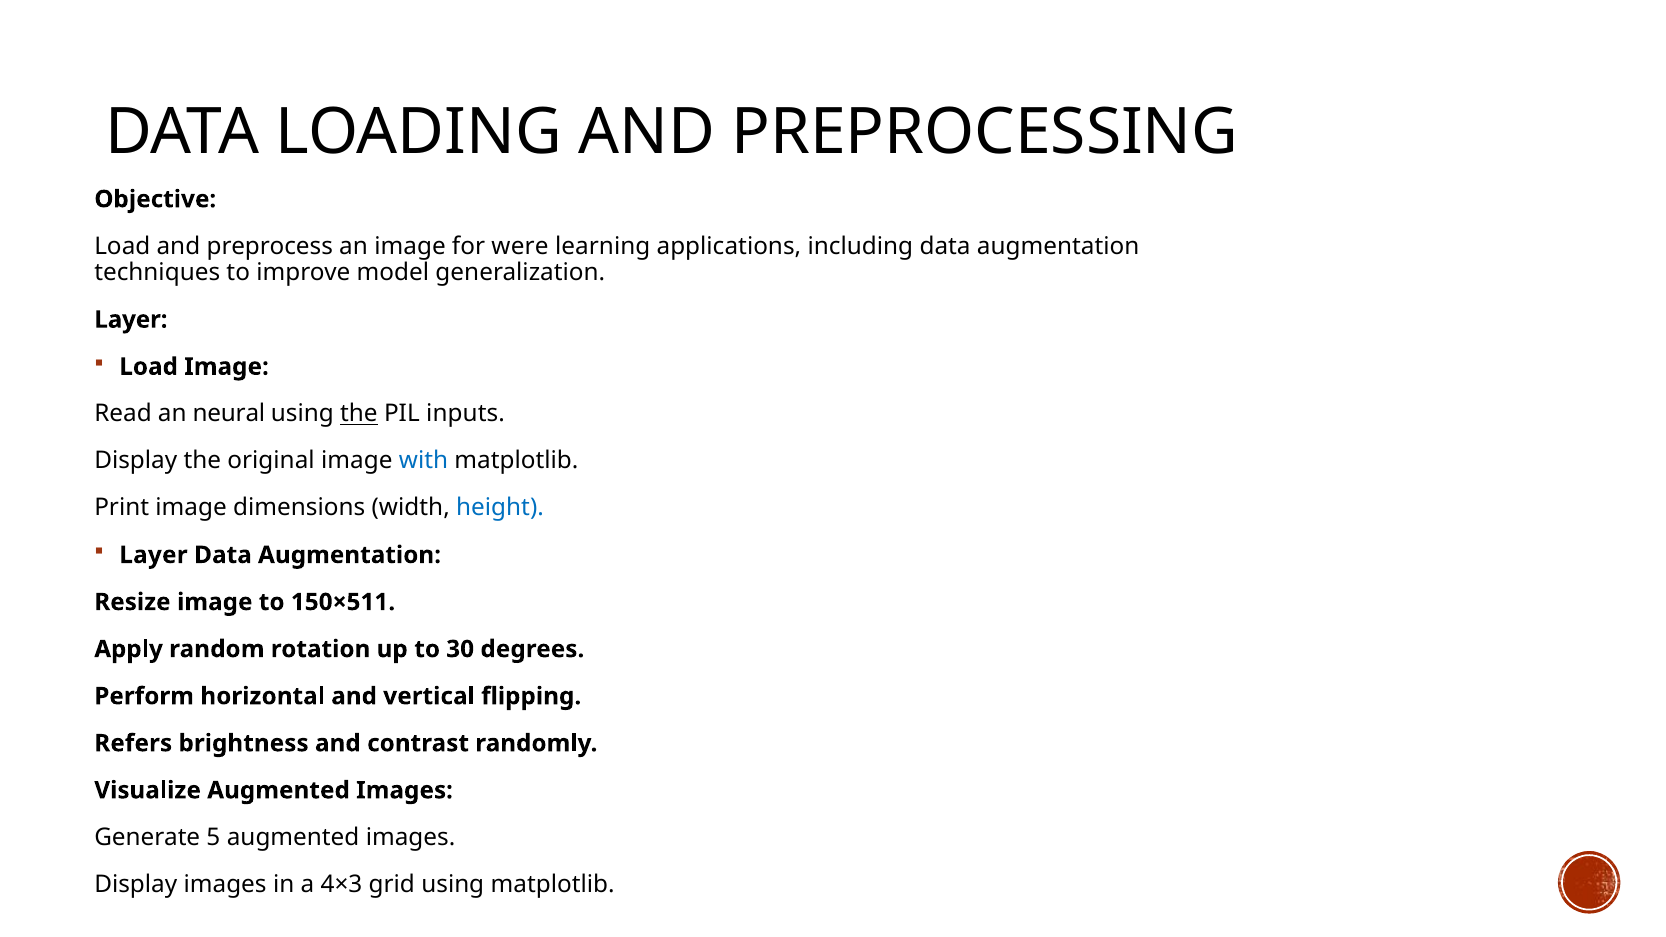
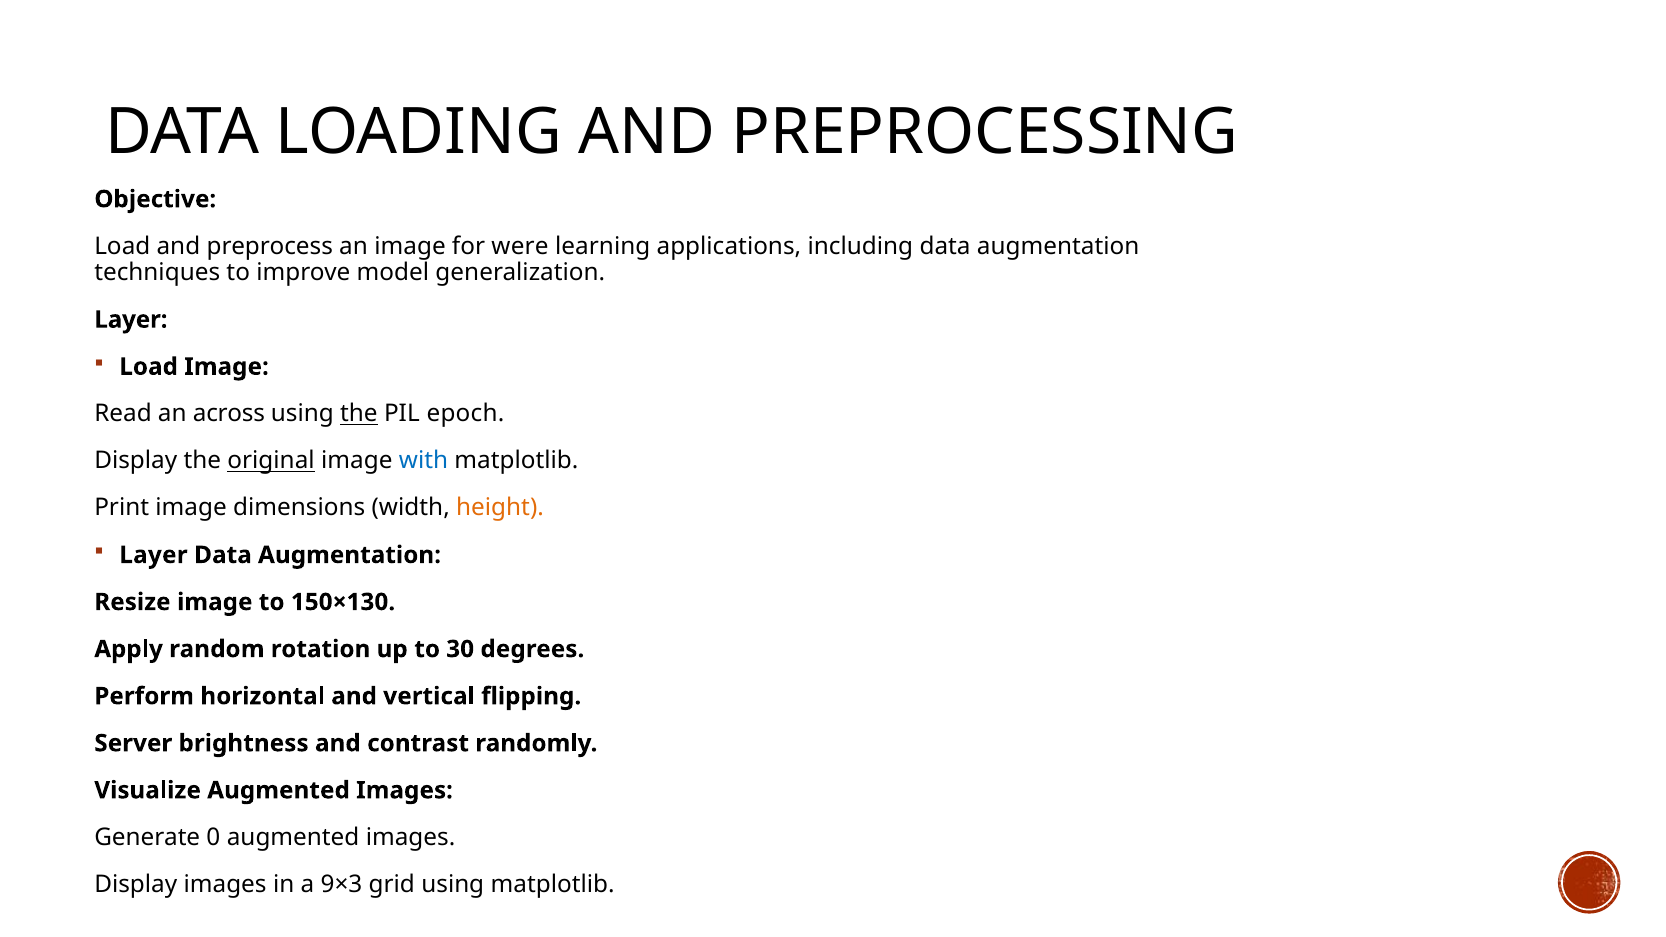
neural: neural -> across (229, 414)
inputs: inputs -> epoch (465, 414)
original underline: none -> present (271, 461)
height colour: blue -> orange (500, 508)
150×511: 150×511 -> 150×130 (343, 602)
Refers: Refers -> Server (133, 743)
5: 5 -> 0 (213, 838)
4×3: 4×3 -> 9×3 (341, 885)
